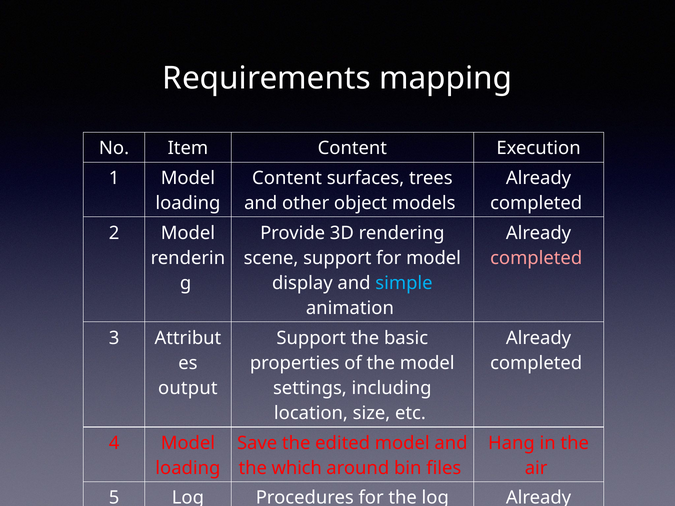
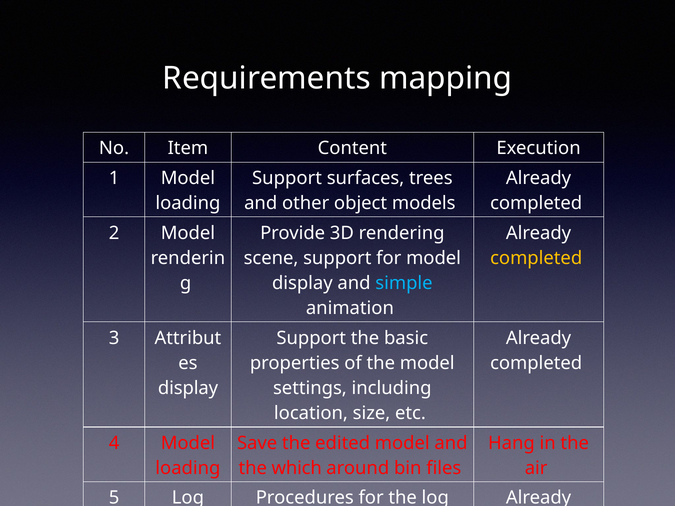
Content: Content -> Support (287, 178)
completed colour: pink -> yellow (536, 258)
output: output -> display (188, 388)
